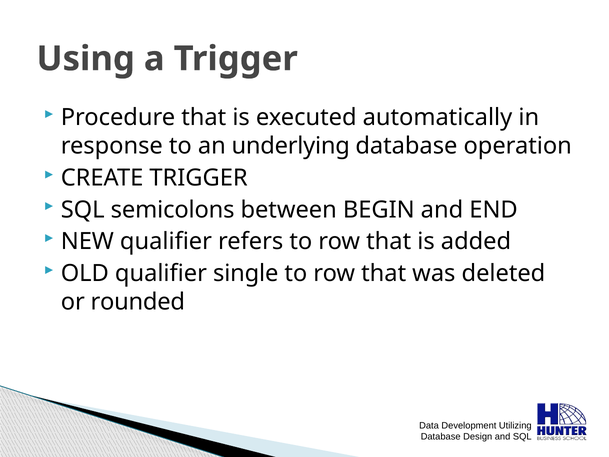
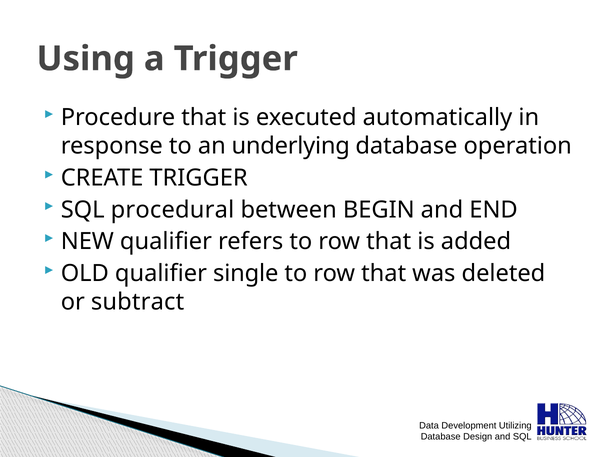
semicolons: semicolons -> procedural (172, 210)
rounded: rounded -> subtract (138, 302)
